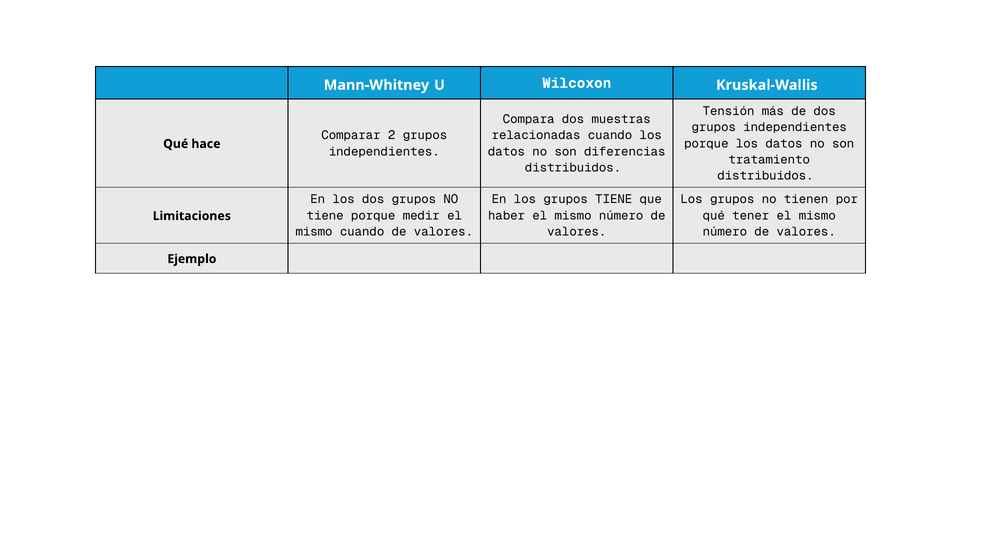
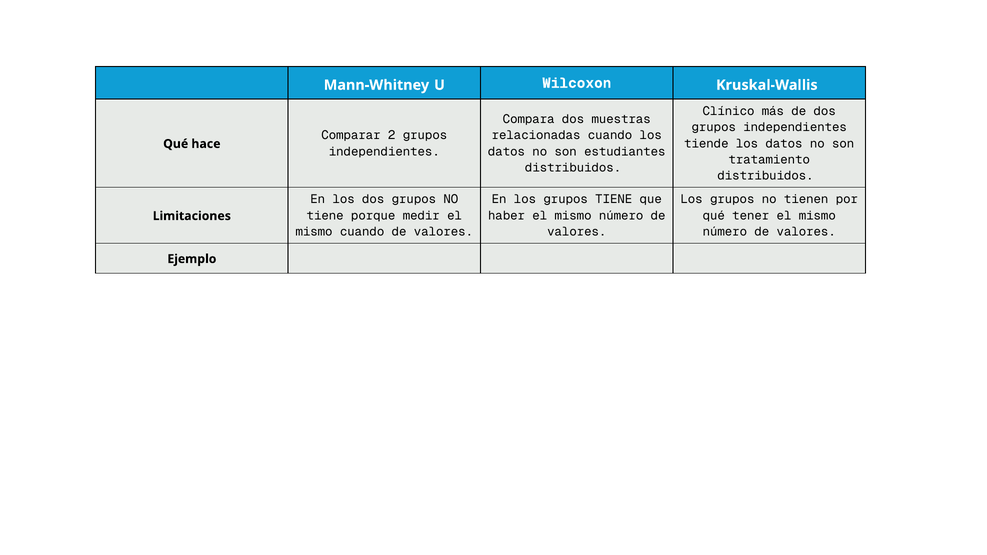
Tensión: Tensión -> Clínico (729, 111)
porque: porque -> tiende (706, 143)
diferencias: diferencias -> estudiantes (625, 152)
